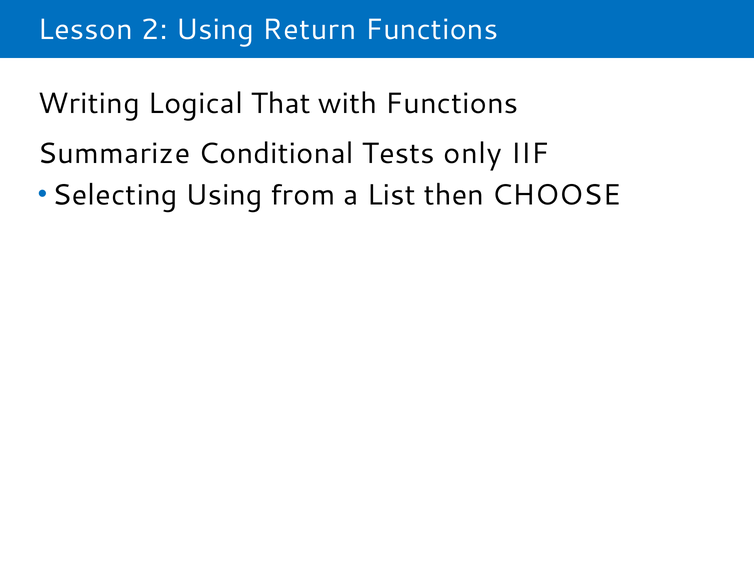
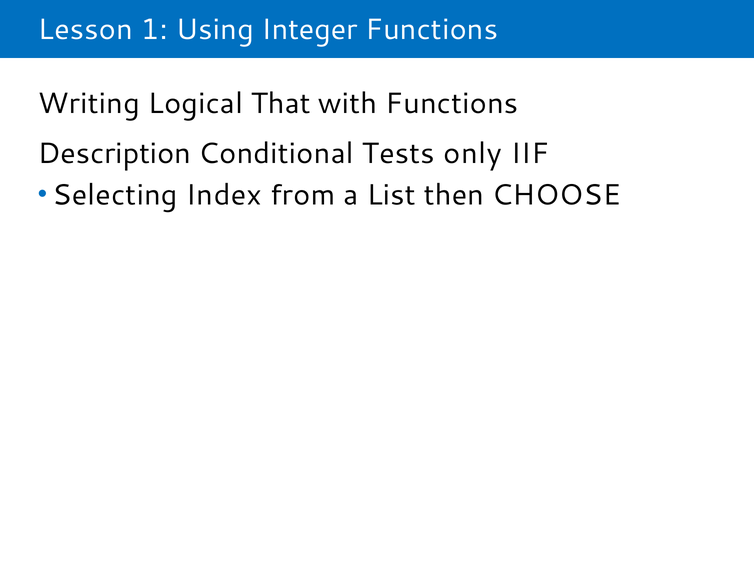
2: 2 -> 1 (154, 30)
Return: Return -> Integer (310, 30)
Summarize: Summarize -> Description (114, 154)
Selecting Using: Using -> Index (224, 195)
